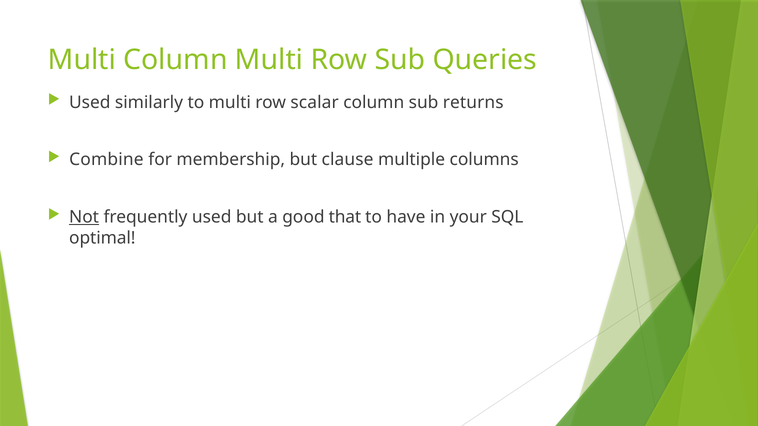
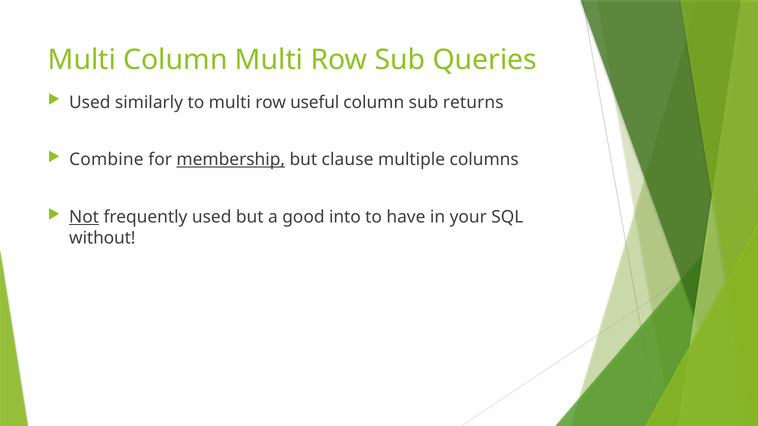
scalar: scalar -> useful (315, 102)
membership underline: none -> present (231, 160)
that: that -> into (345, 217)
optimal: optimal -> without (102, 238)
